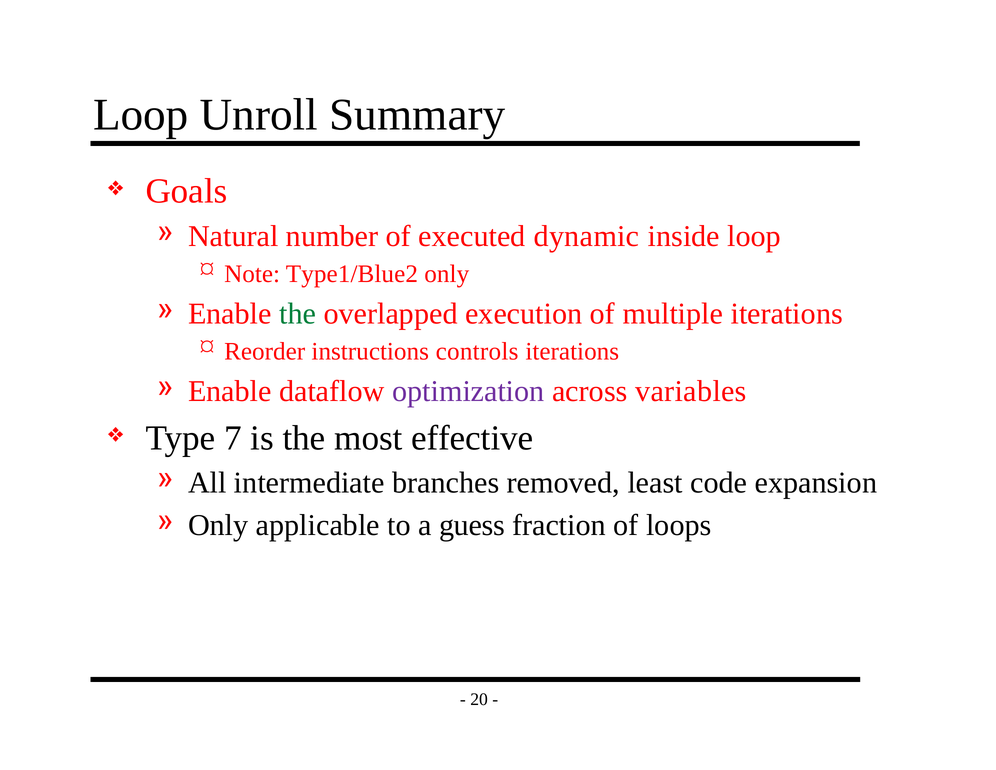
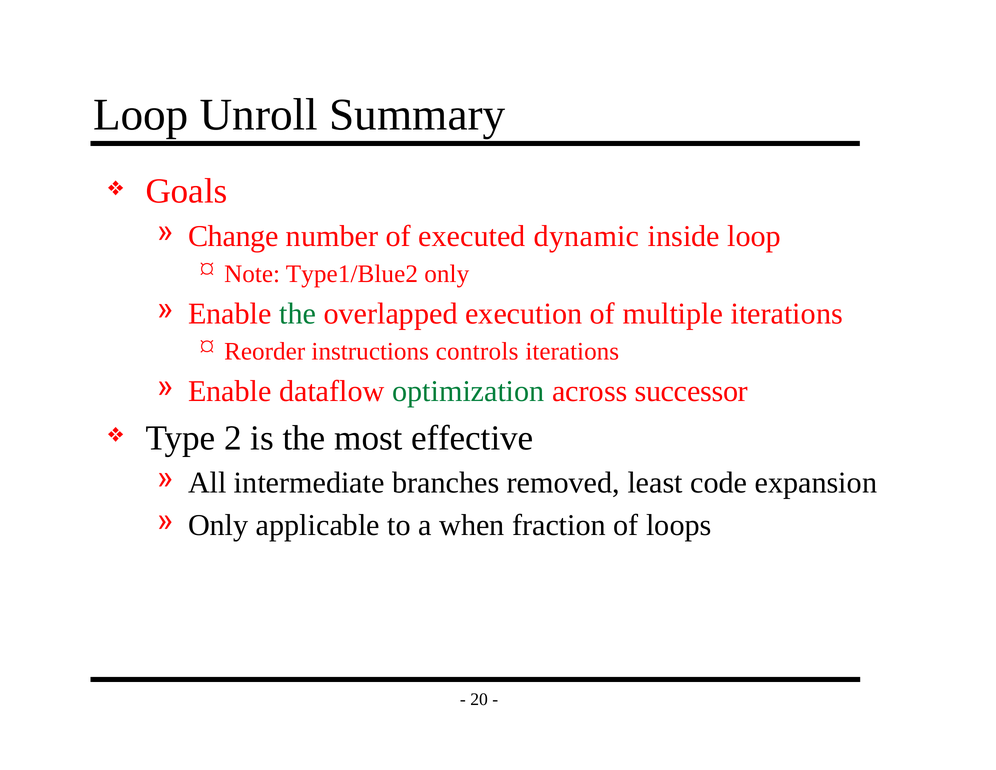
Natural: Natural -> Change (233, 236)
optimization colour: purple -> green (468, 391)
variables: variables -> successor (691, 391)
7: 7 -> 2 (233, 438)
guess: guess -> when (472, 525)
